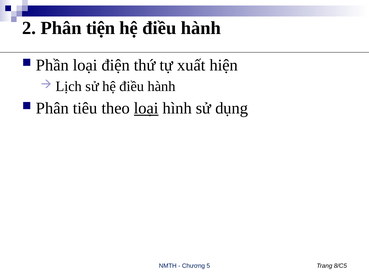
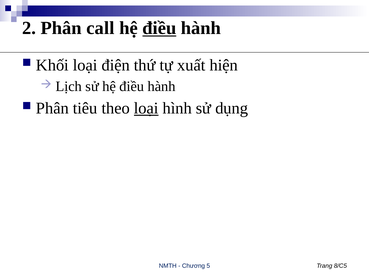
tiện: tiện -> call (100, 28)
điều underline: none -> present (159, 28)
Phần: Phần -> Khối (52, 65)
